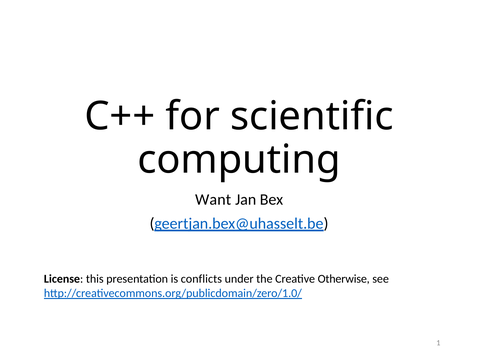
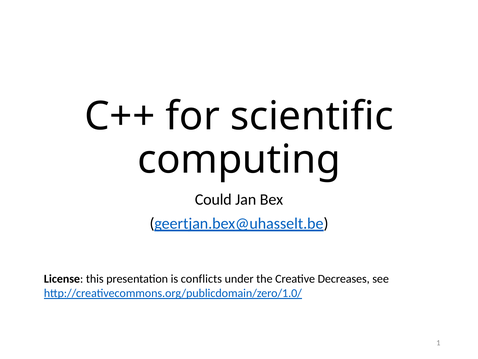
Want: Want -> Could (213, 199)
Otherwise: Otherwise -> Decreases (344, 279)
